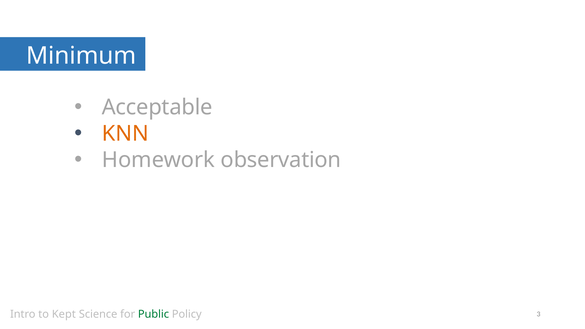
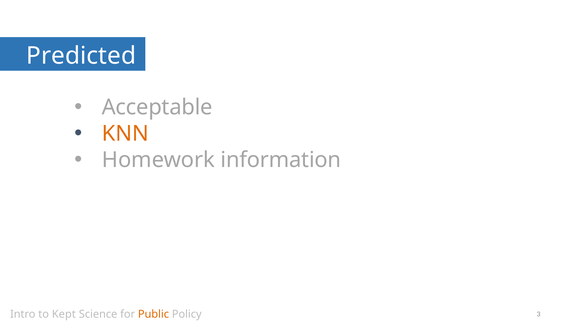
Minimum: Minimum -> Predicted (81, 56)
observation: observation -> information (281, 160)
Public colour: green -> orange (154, 314)
